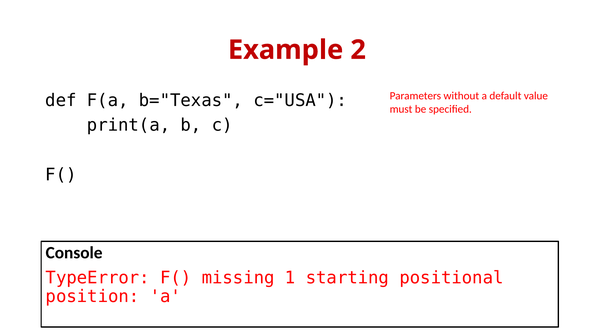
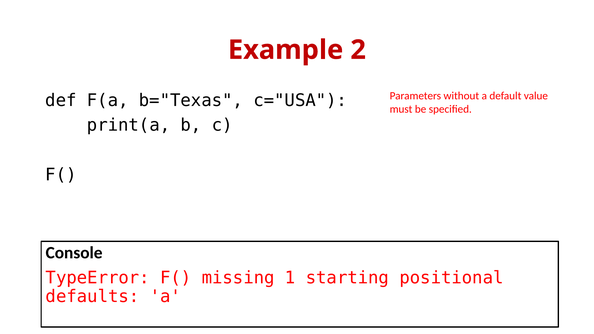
position: position -> defaults (93, 296)
